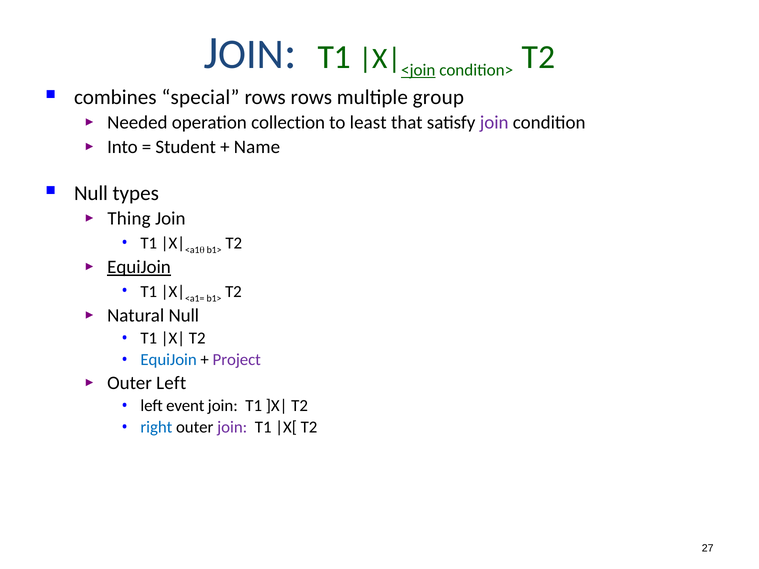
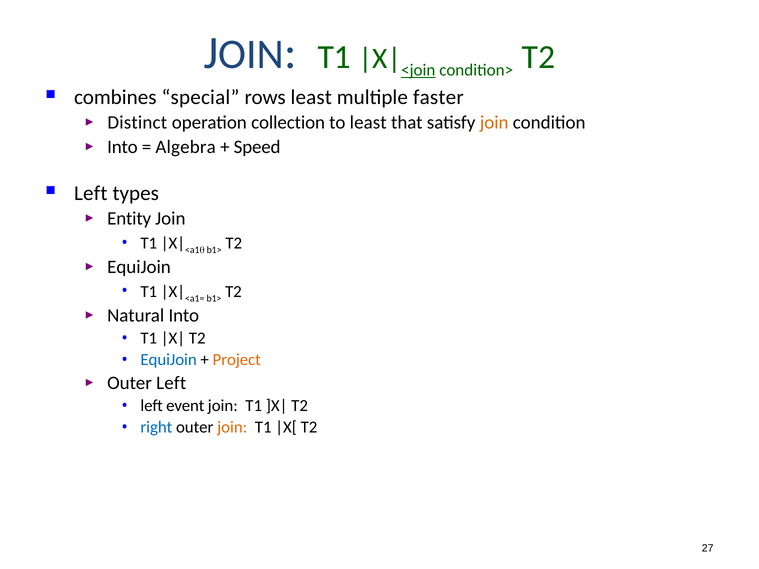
rows rows: rows -> least (311, 97)
group: group -> faster (438, 97)
Needed: Needed -> Distinct (137, 123)
join colour: purple -> orange (494, 123)
Student: Student -> Algebra (186, 147)
Name: Name -> Speed (257, 147)
Null: Null -> Left (91, 193)
Thing: Thing -> Entity (129, 219)
EquiJoin underline: present -> none (139, 267)
Natural Null: Null -> Into (184, 316)
Project colour: purple -> orange (237, 360)
join colour: purple -> orange (232, 427)
